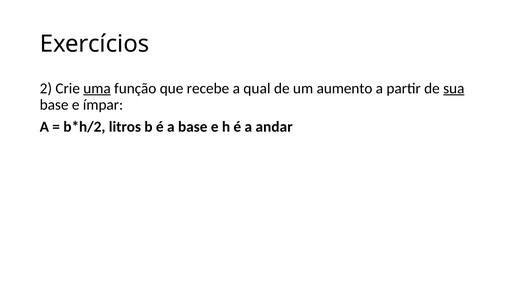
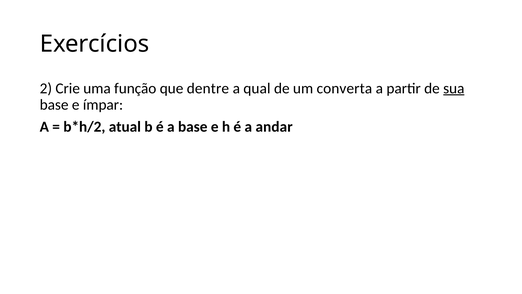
uma underline: present -> none (97, 88)
recebe: recebe -> dentre (208, 88)
aumento: aumento -> converta (344, 88)
litros: litros -> atual (125, 127)
